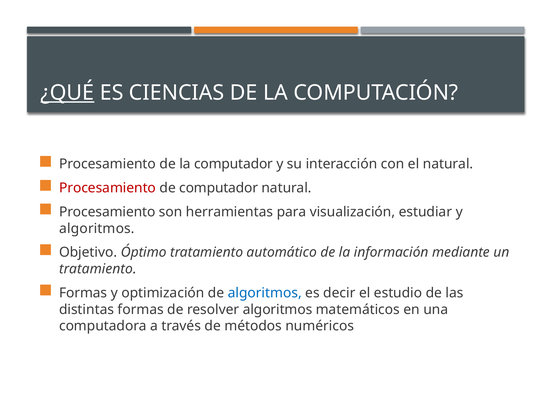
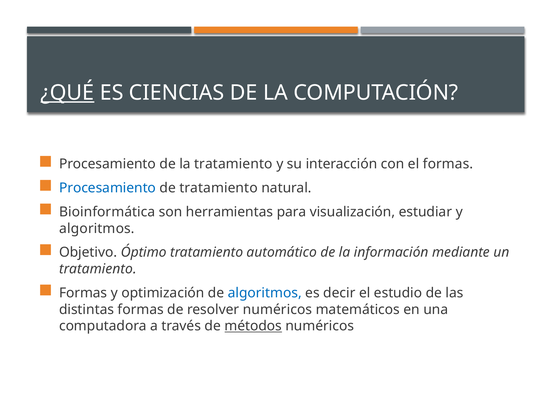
la computador: computador -> tratamiento (233, 164)
el natural: natural -> formas (448, 164)
Procesamiento colour: red -> blue (108, 188)
de computador: computador -> tratamiento (219, 188)
Procesamiento: Procesamiento -> Bioinformática (107, 212)
resolver algoritmos: algoritmos -> numéricos (277, 309)
métodos underline: none -> present (253, 326)
